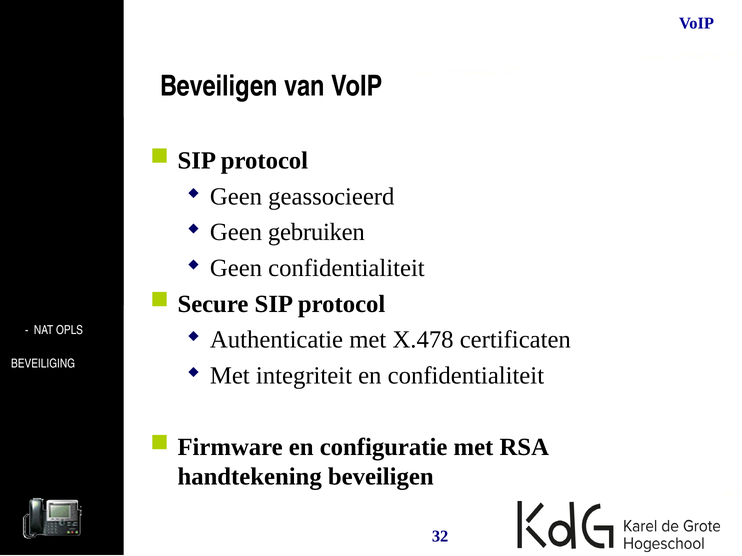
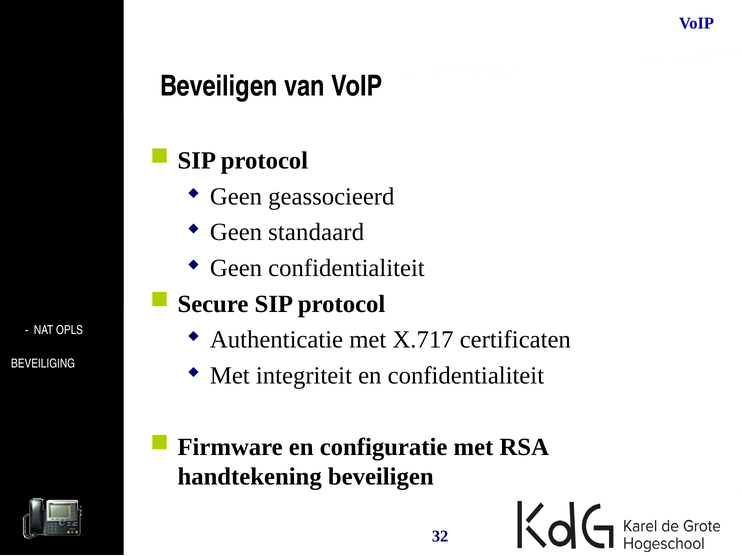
gebruiken: gebruiken -> standaard (316, 233)
X.478: X.478 -> X.717 (423, 340)
